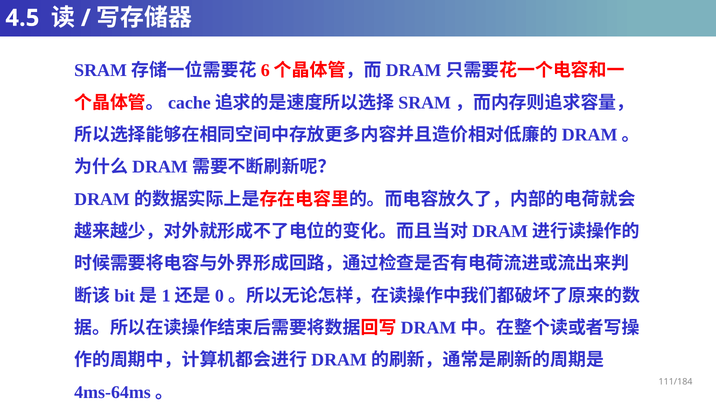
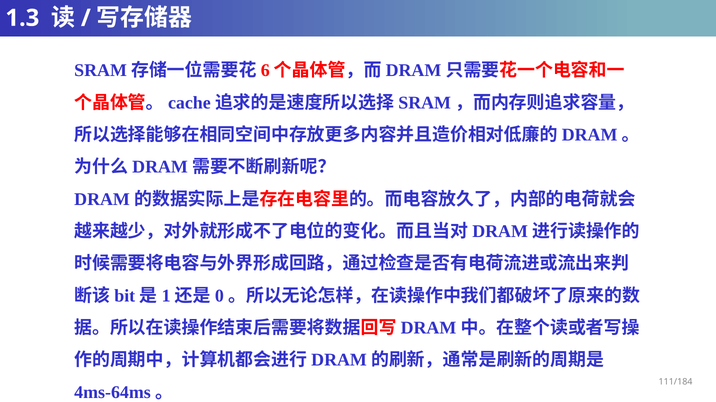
4.5: 4.5 -> 1.3 (22, 18)
